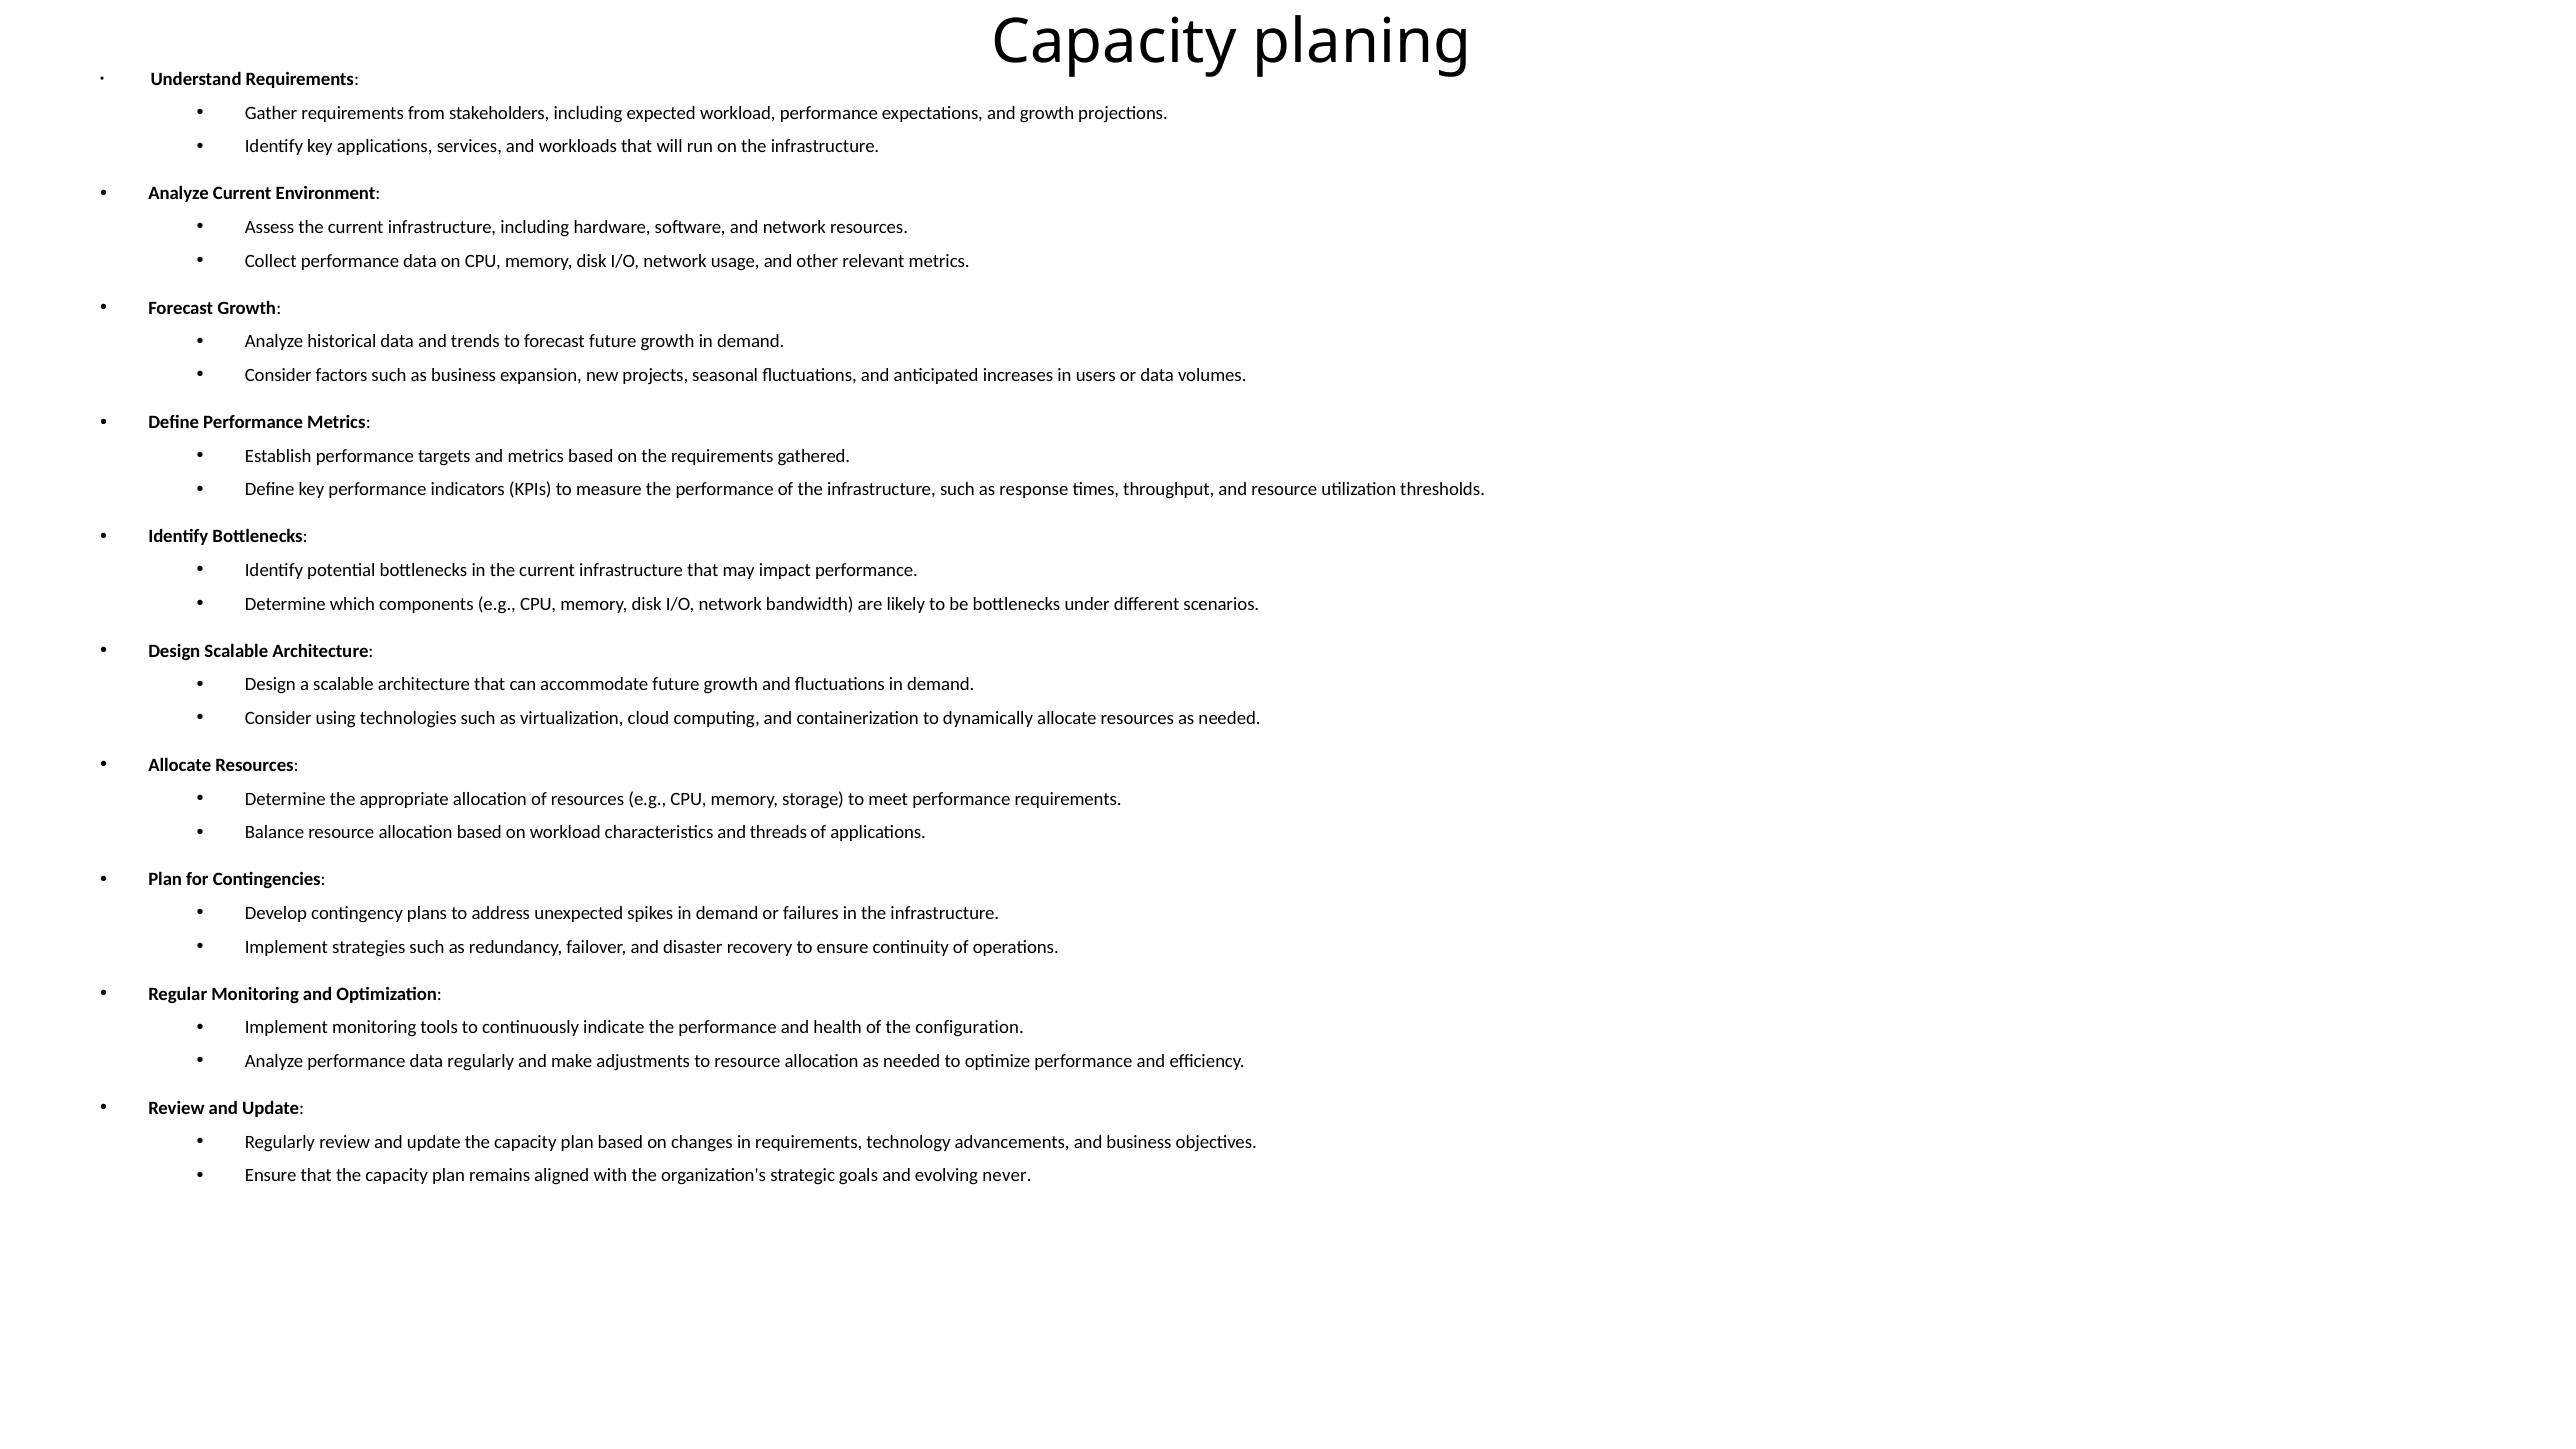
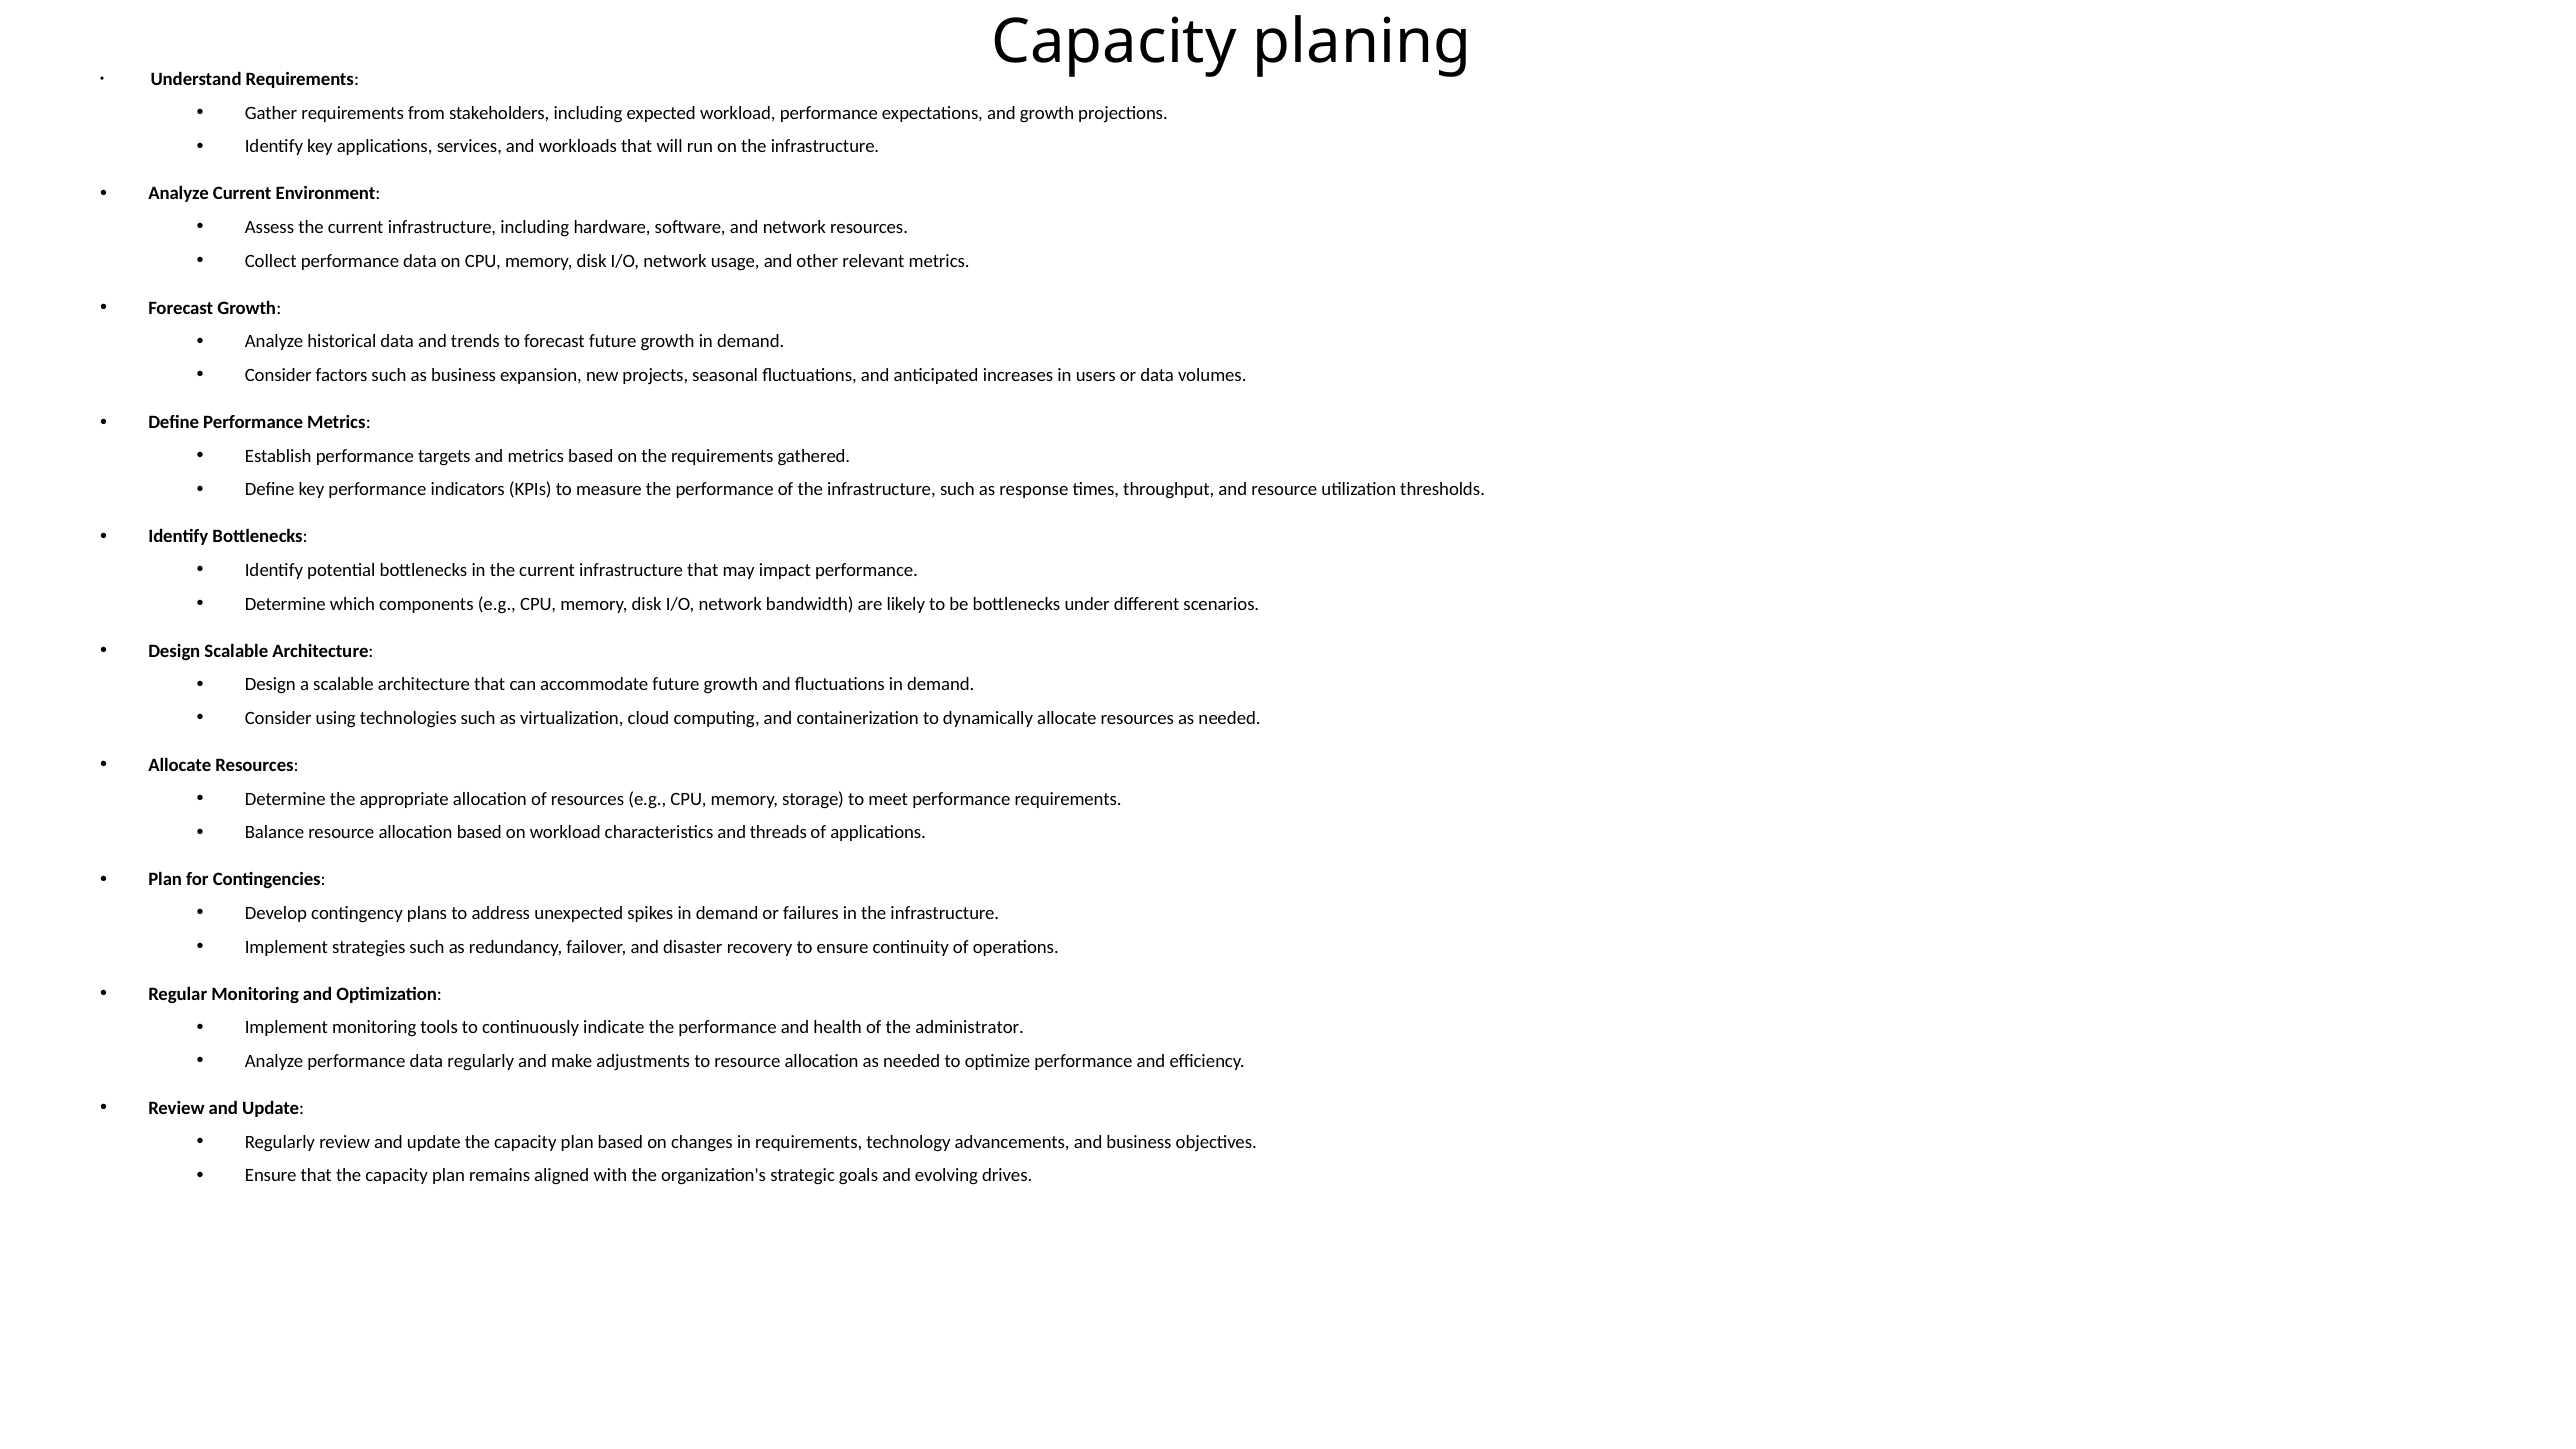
configuration: configuration -> administrator (970, 1028)
never: never -> drives (1007, 1176)
